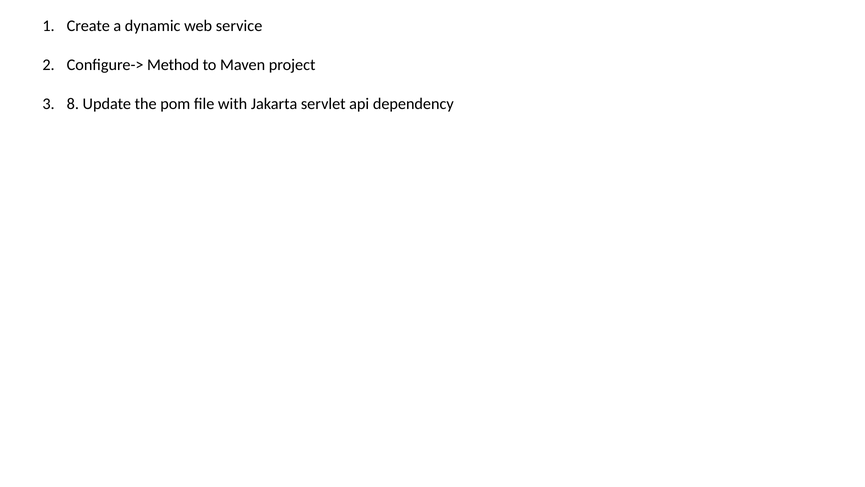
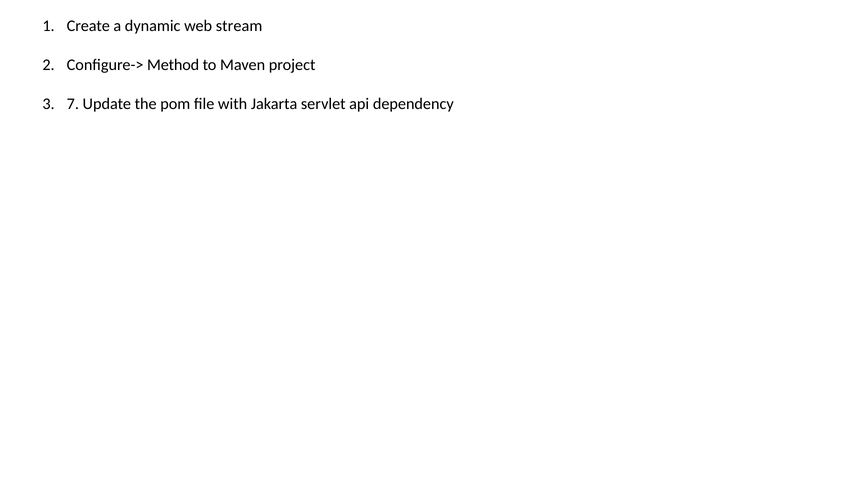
service: service -> stream (239, 26)
8: 8 -> 7 (73, 104)
